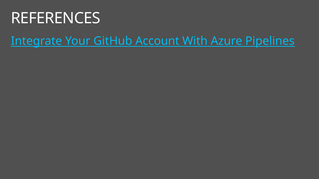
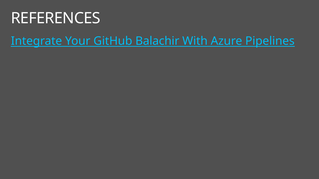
Account: Account -> Balachir (157, 41)
